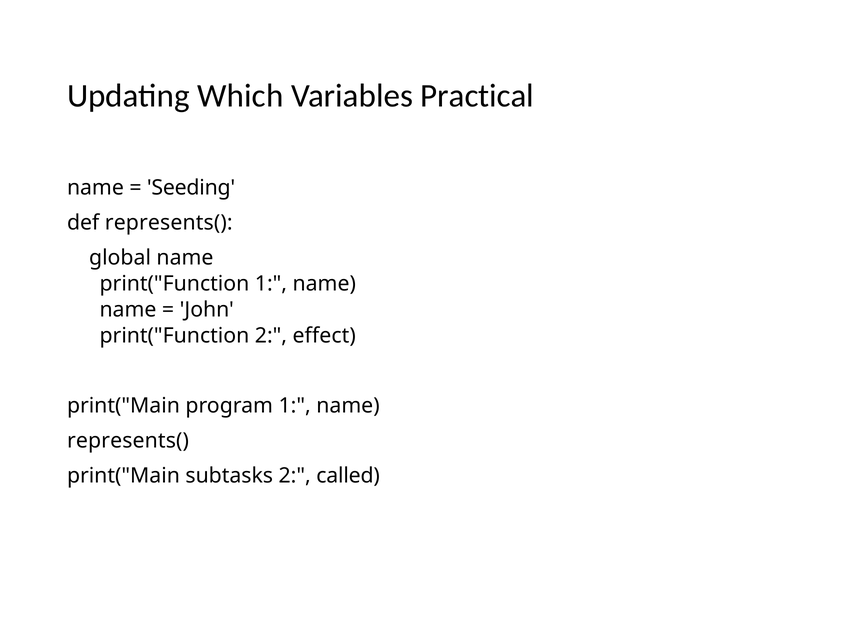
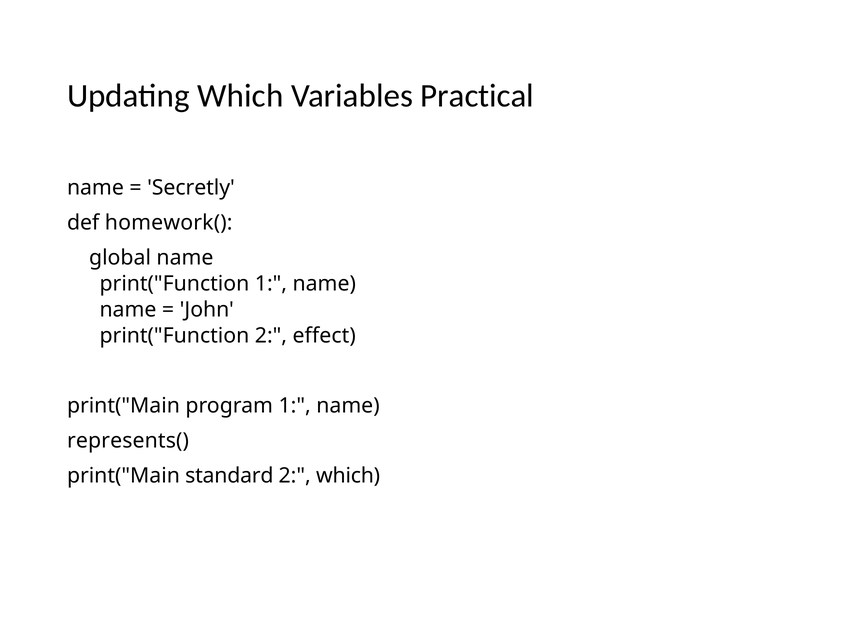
Seeding: Seeding -> Secretly (191, 188)
def represents(: represents( -> homework( (169, 223)
subtasks: subtasks -> standard (229, 476)
2 called: called -> which (348, 476)
